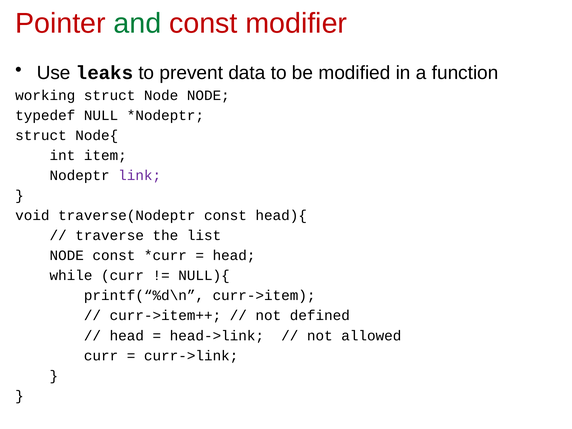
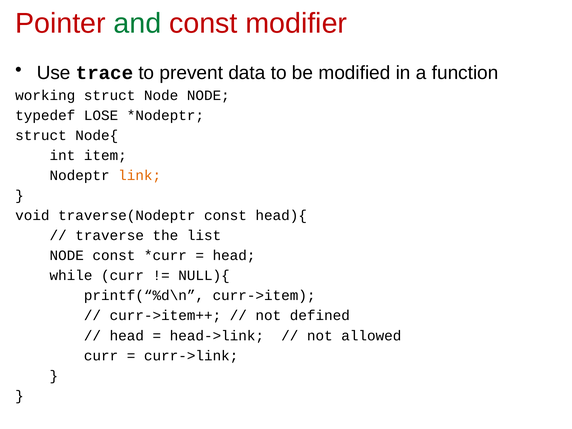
leaks: leaks -> trace (105, 73)
NULL: NULL -> LOSE (101, 115)
link colour: purple -> orange (140, 175)
